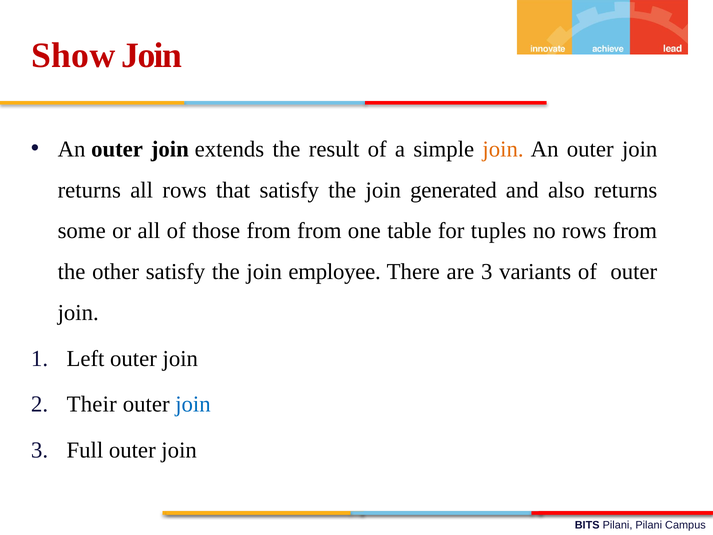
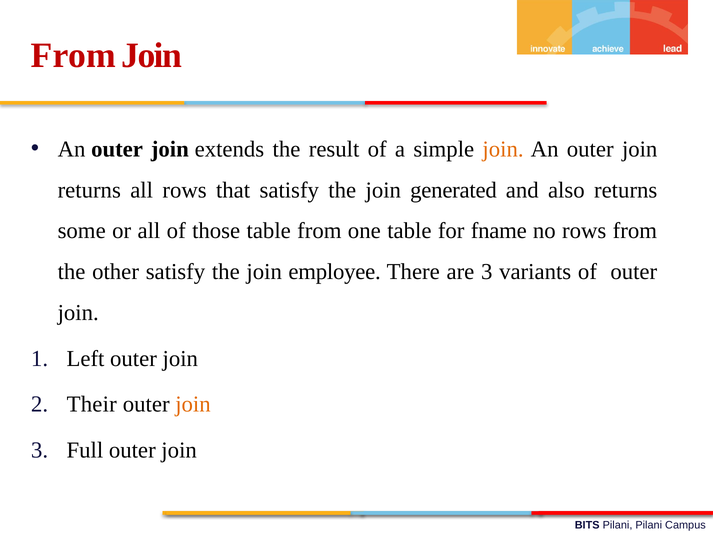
Show: Show -> From (73, 55)
those from: from -> table (269, 231)
tuples: tuples -> fname (499, 231)
join colour: blue -> orange (193, 404)
